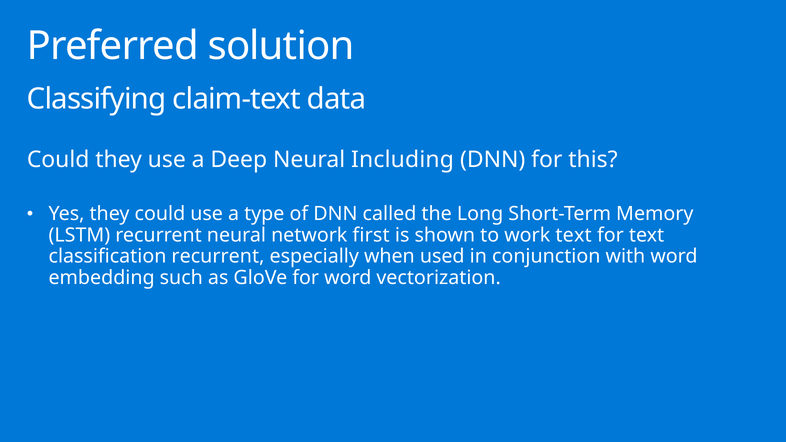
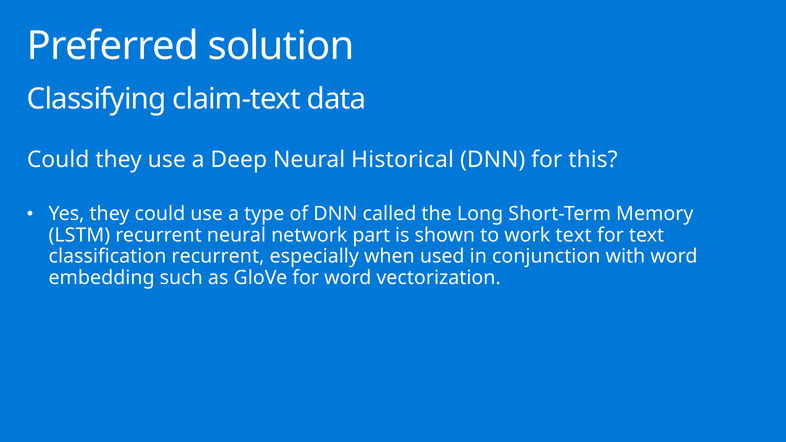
Including: Including -> Historical (403, 160)
first: first -> part (371, 235)
